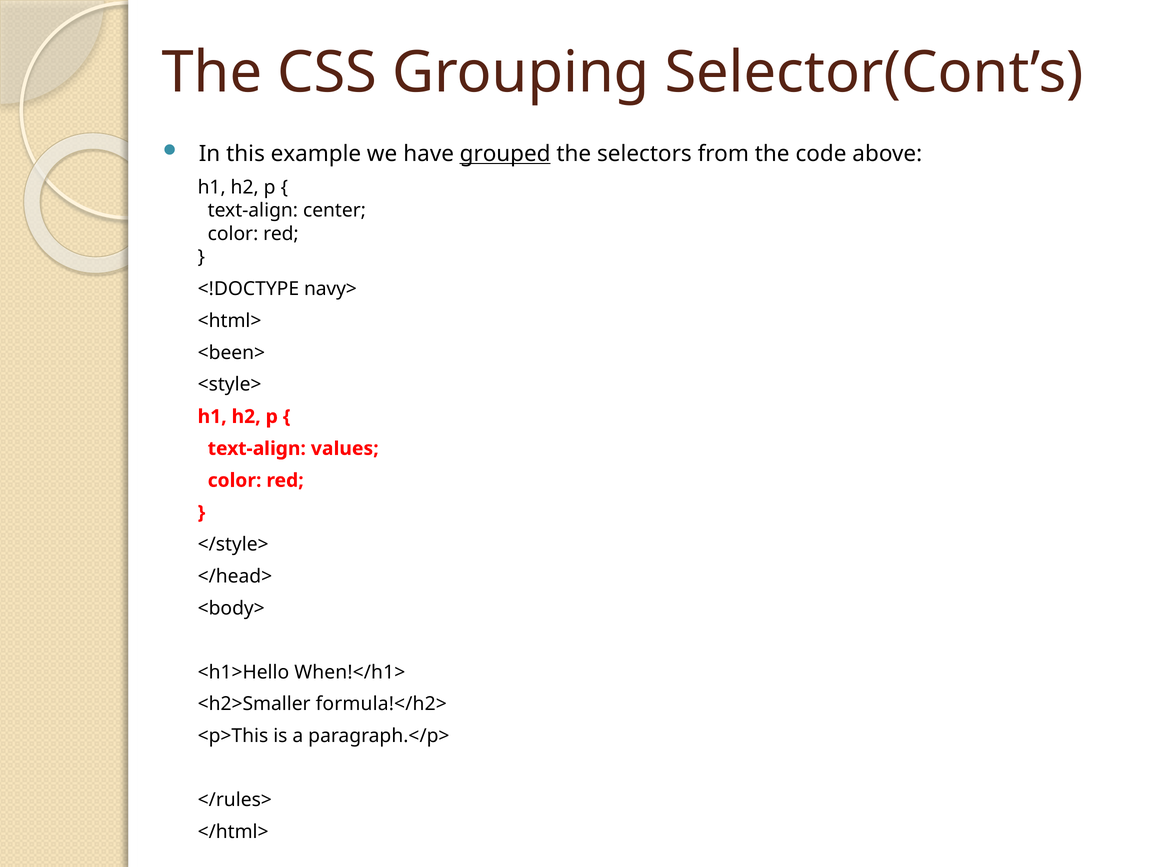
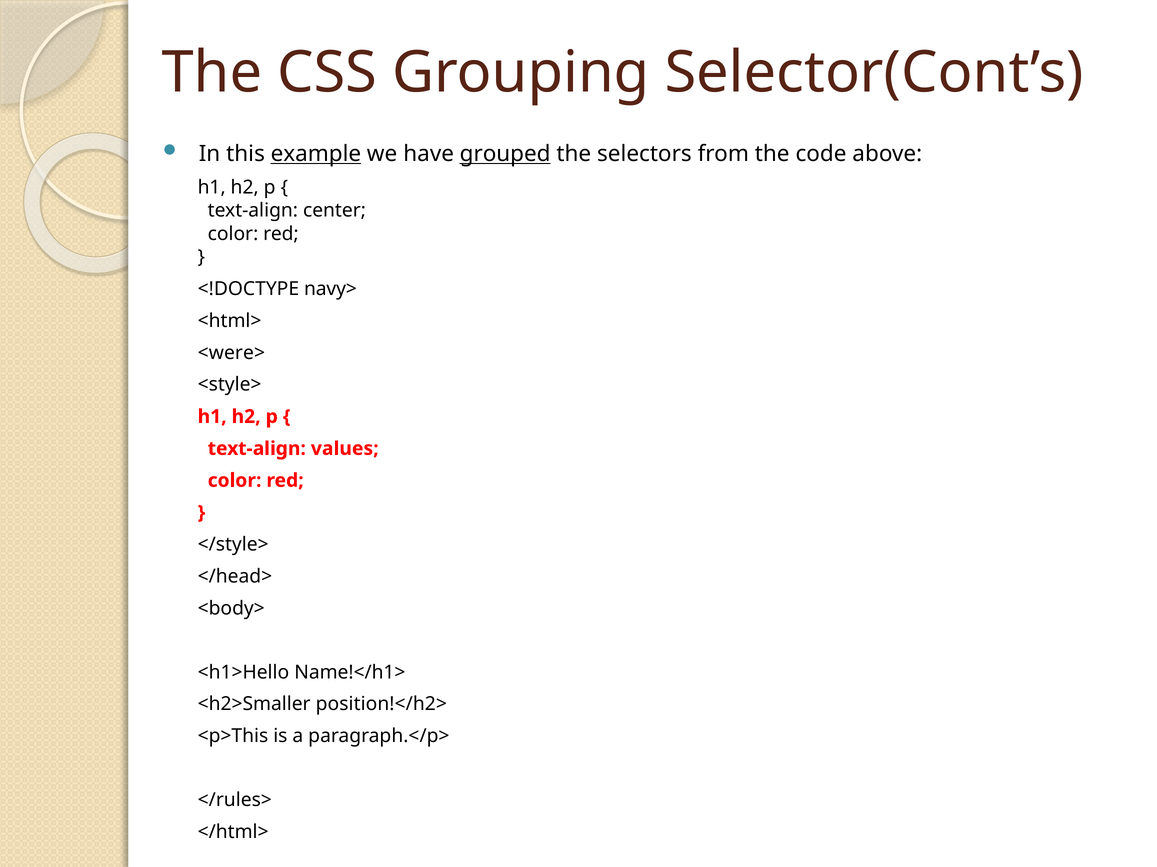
example underline: none -> present (316, 154)
<been>: <been> -> <were> (231, 353)
When!</h1>: When!</h1> -> Name!</h1> (350, 673)
formula!</h2>: formula!</h2> -> position!</h2> (381, 705)
